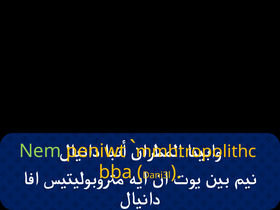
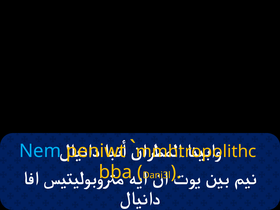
Nem colour: light green -> light blue (40, 151)
